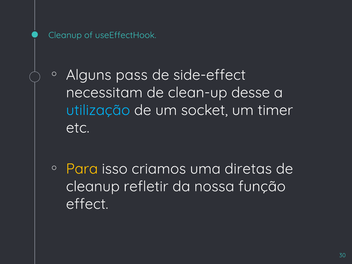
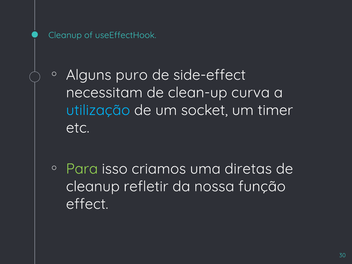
pass: pass -> puro (132, 75)
desse: desse -> curva (251, 93)
Para colour: yellow -> light green (82, 169)
